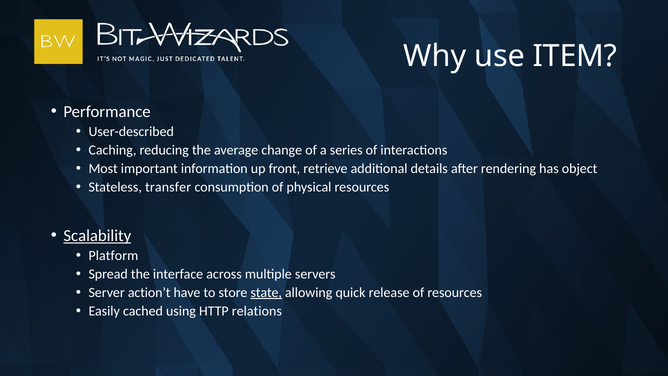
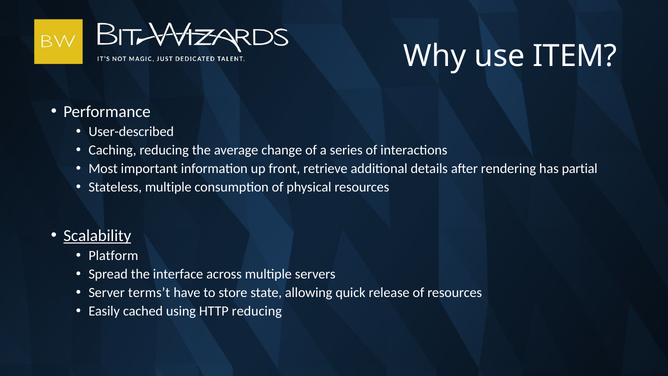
object: object -> partial (580, 168)
Stateless transfer: transfer -> multiple (168, 187)
action’t: action’t -> terms’t (149, 292)
state underline: present -> none (266, 292)
HTTP relations: relations -> reducing (257, 311)
